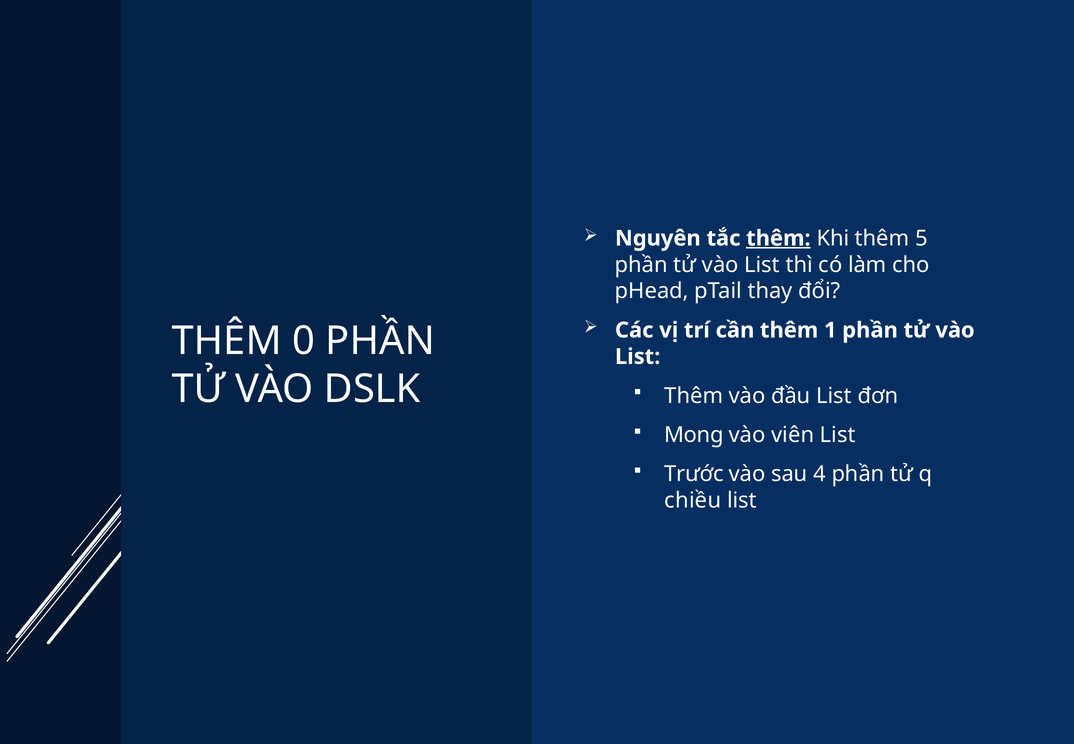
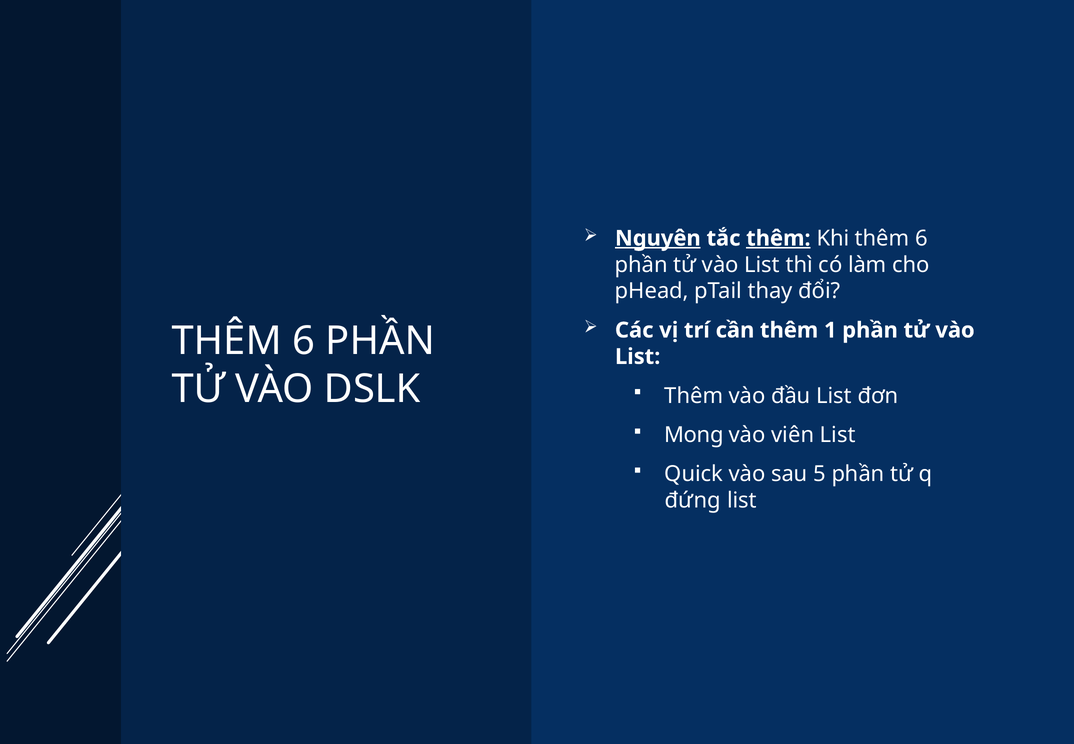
Nguyên underline: none -> present (658, 238)
Khi thêm 5: 5 -> 6 (921, 238)
0: 0 -> 6 (303, 341)
Trước: Trước -> Quick (694, 474)
4: 4 -> 5 (820, 474)
chiều: chiều -> đứng (693, 500)
